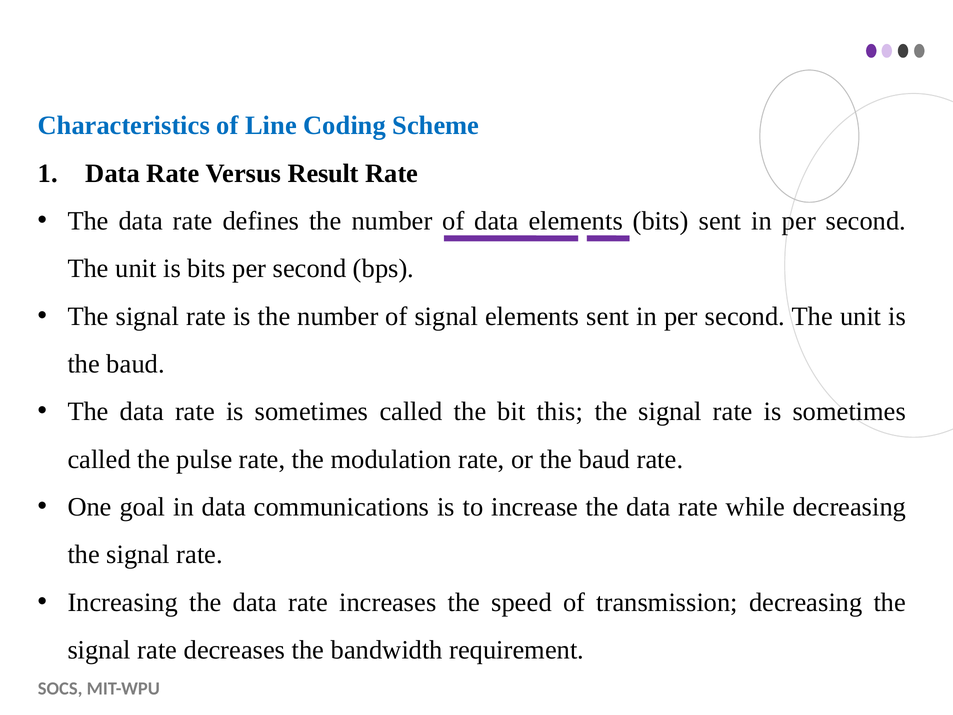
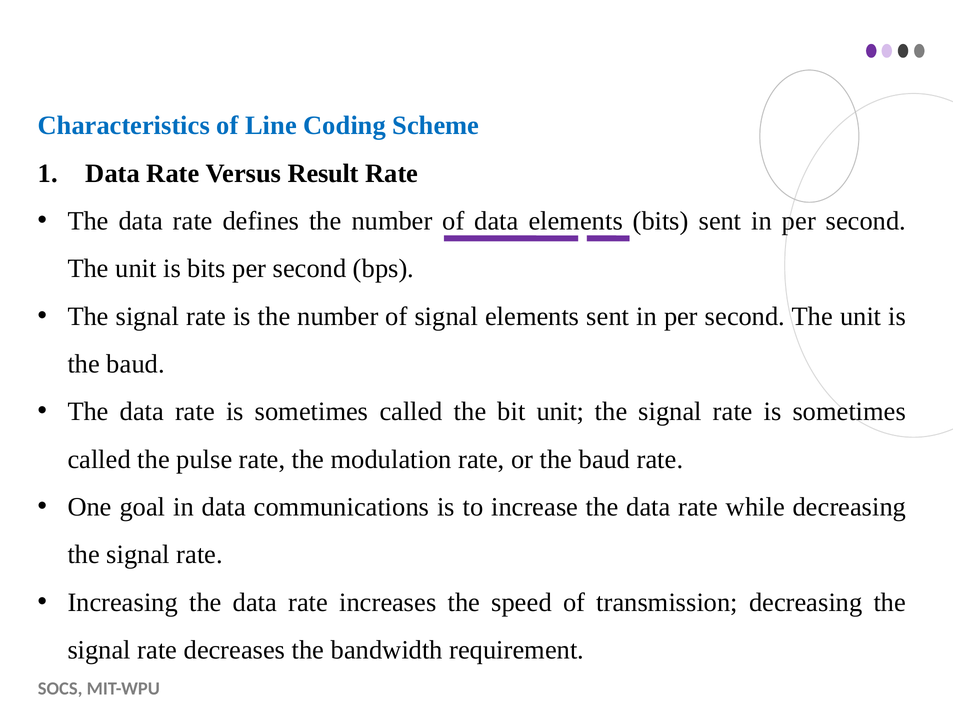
bit this: this -> unit (560, 411)
